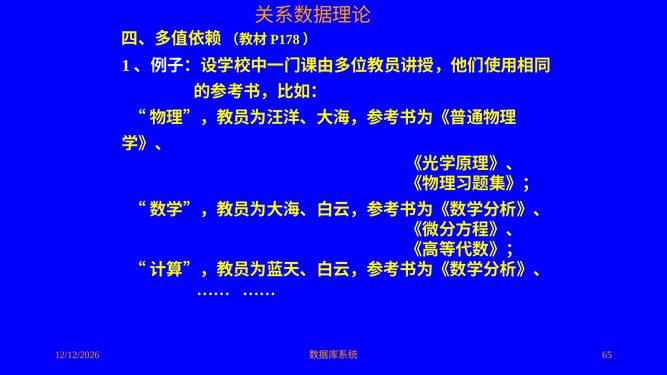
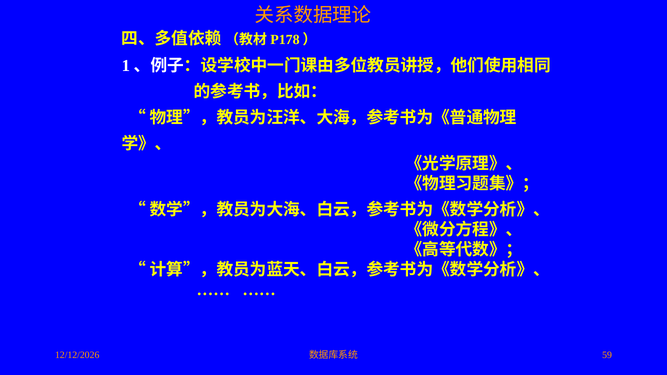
65: 65 -> 59 (607, 355)
